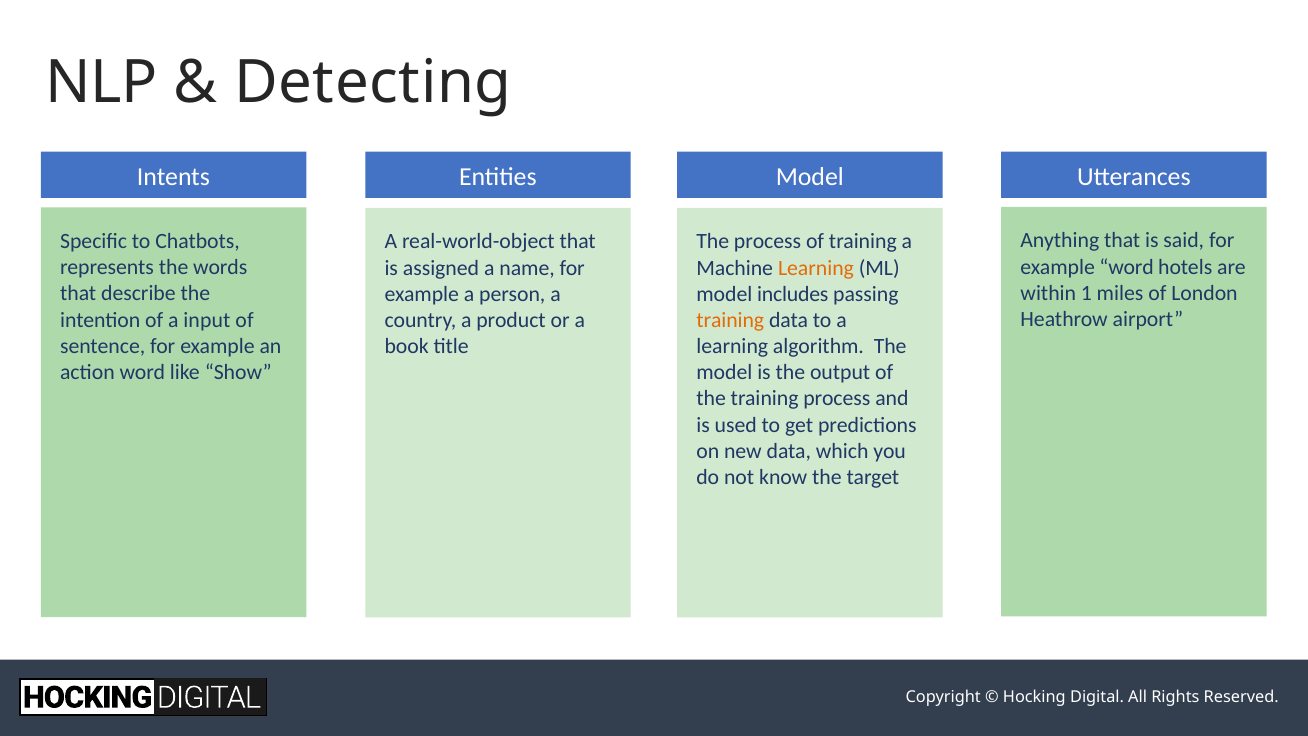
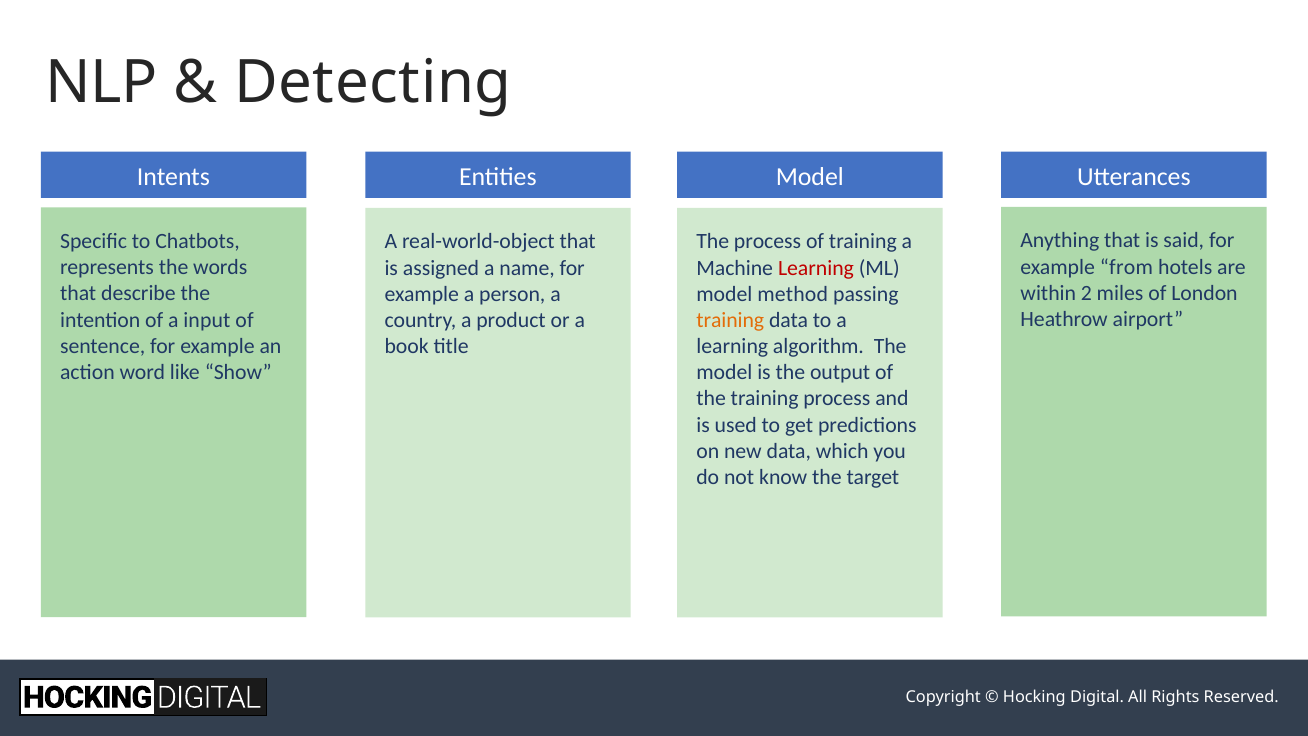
example word: word -> from (1126, 267)
Learning colour: orange -> red (816, 268)
1: 1 -> 2 (1086, 293)
includes: includes -> method (793, 294)
